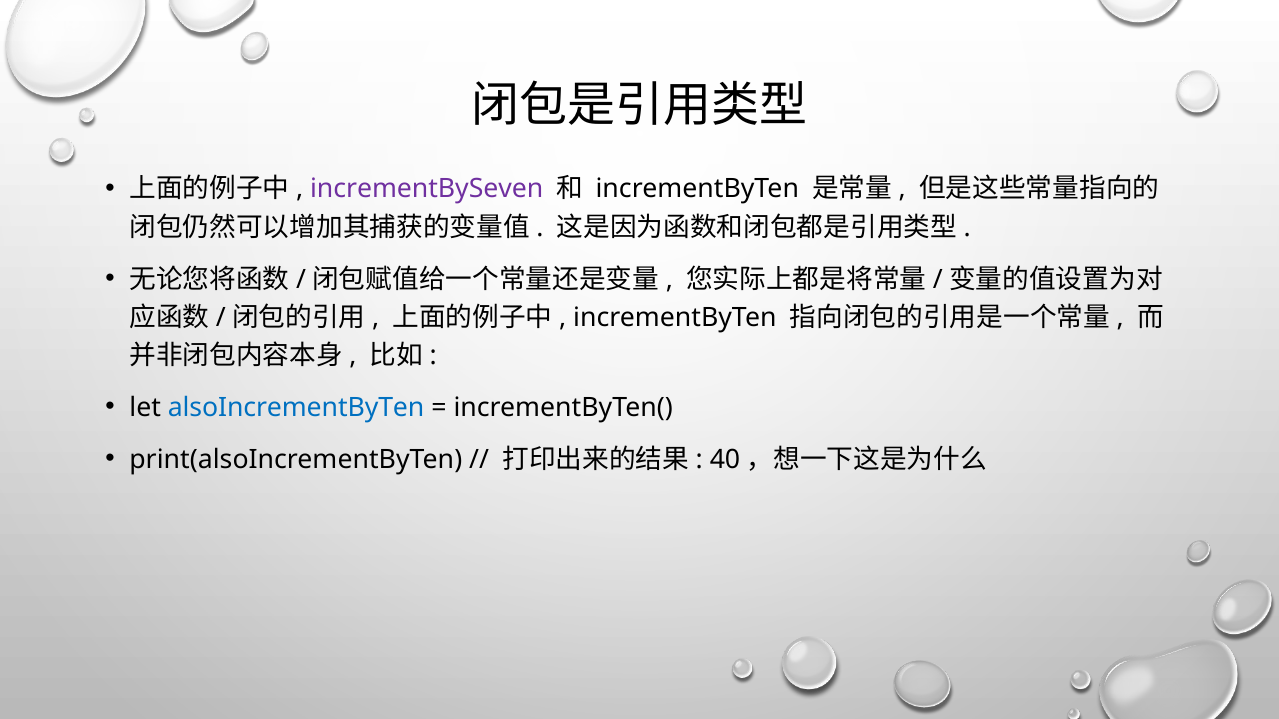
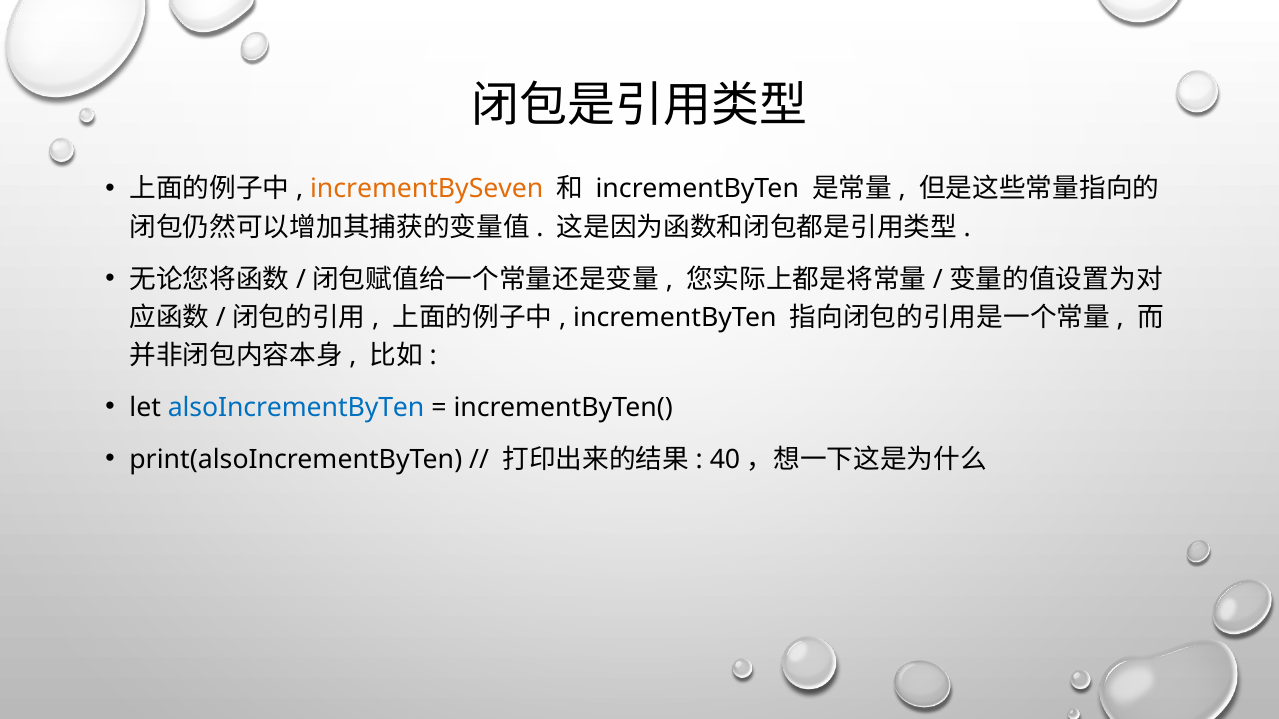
incrementBySeven colour: purple -> orange (427, 189)
